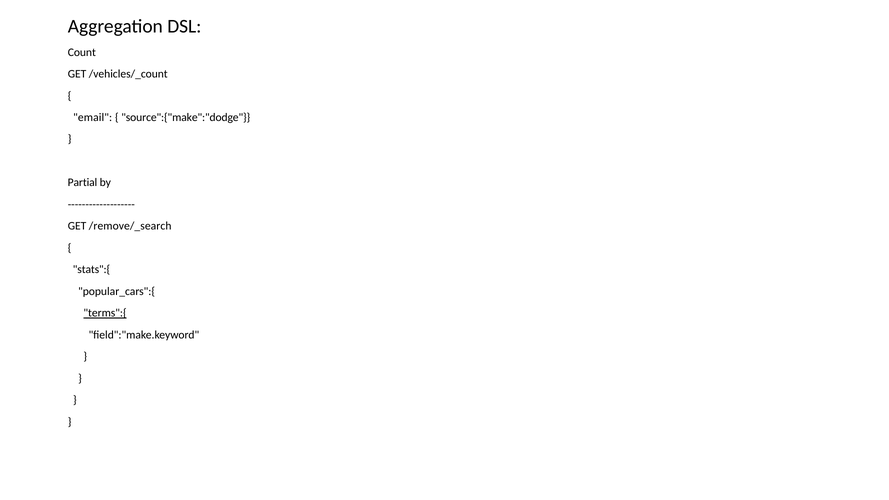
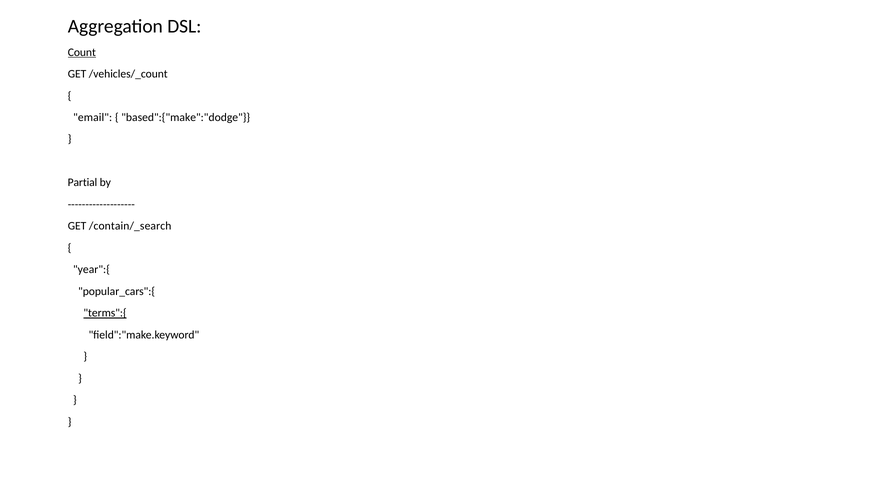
Count underline: none -> present (82, 52)
source":{"make":"dodge: source":{"make":"dodge -> based":{"make":"dodge (186, 117)
/remove/_search: /remove/_search -> /contain/_search (130, 226)
stats":{: stats":{ -> year":{ (91, 270)
